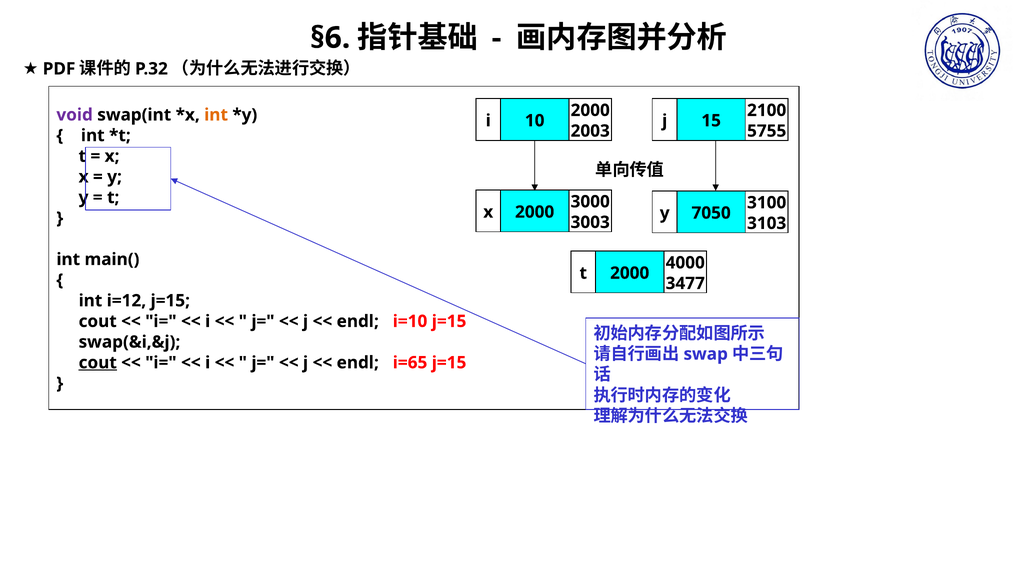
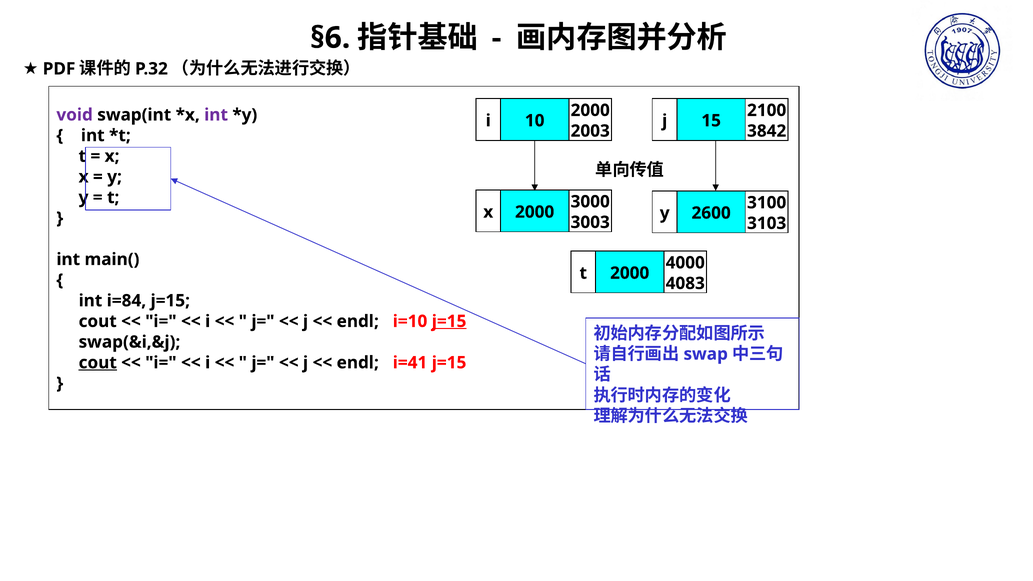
int colour: orange -> purple (216, 115)
5755: 5755 -> 3842 (767, 131)
7050: 7050 -> 2600 (711, 213)
3477: 3477 -> 4083 (685, 283)
i=12: i=12 -> i=84 (126, 301)
j=15 underline: none -> present (449, 321)
i=65: i=65 -> i=41 (410, 363)
